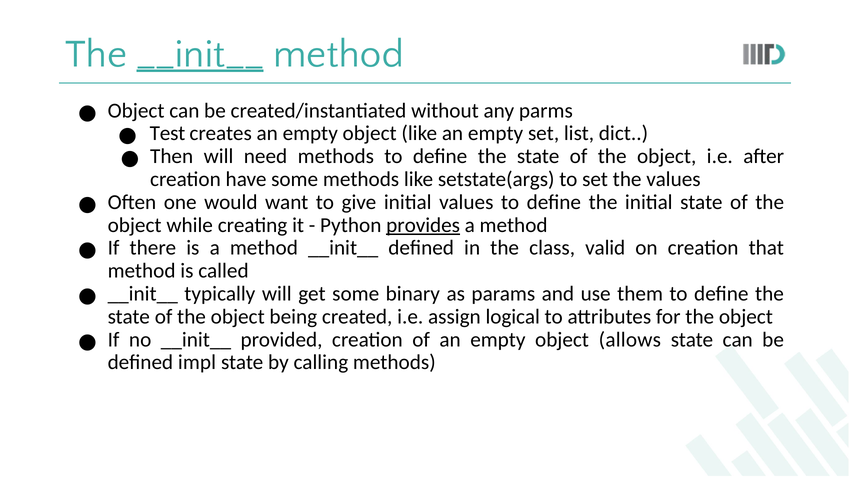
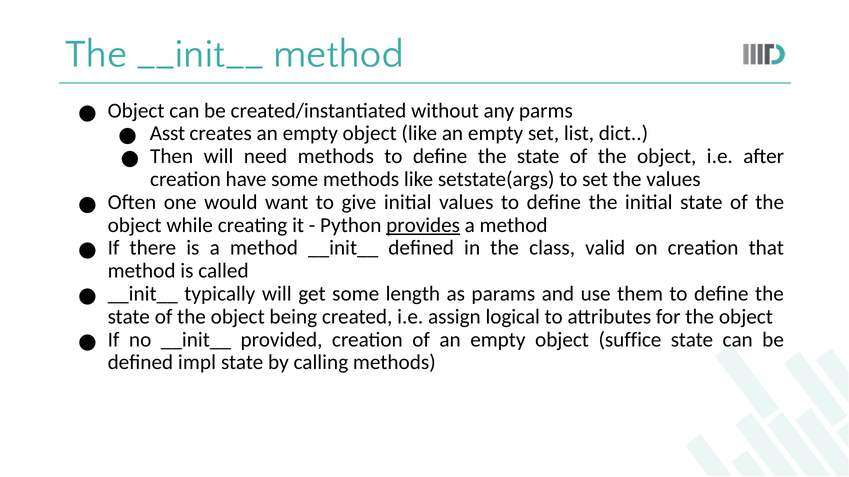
__init__ underline: present -> none (200, 54)
Test: Test -> Asst (168, 134)
binary: binary -> length (413, 294)
allows: allows -> suffice (630, 340)
